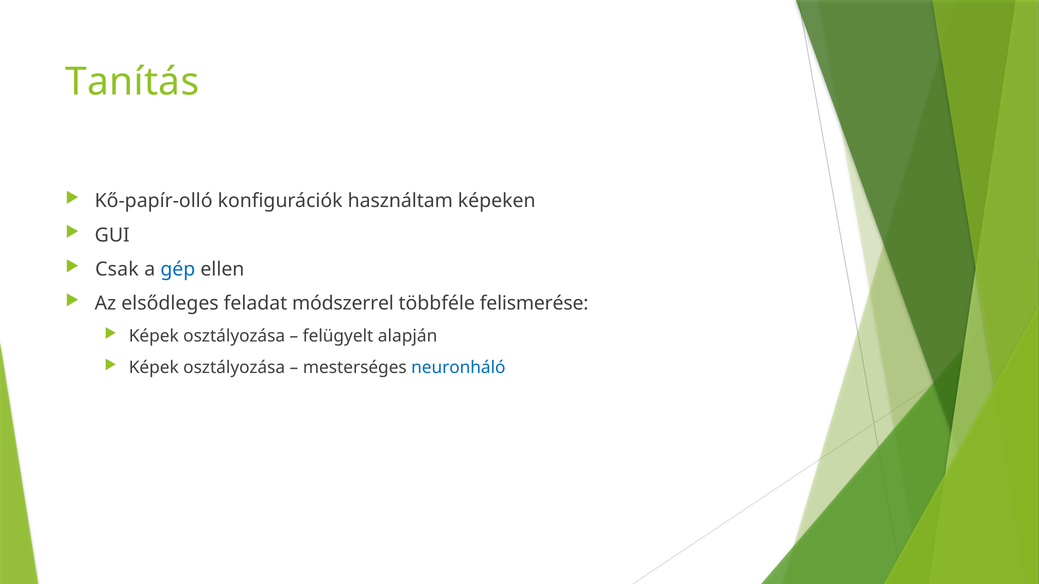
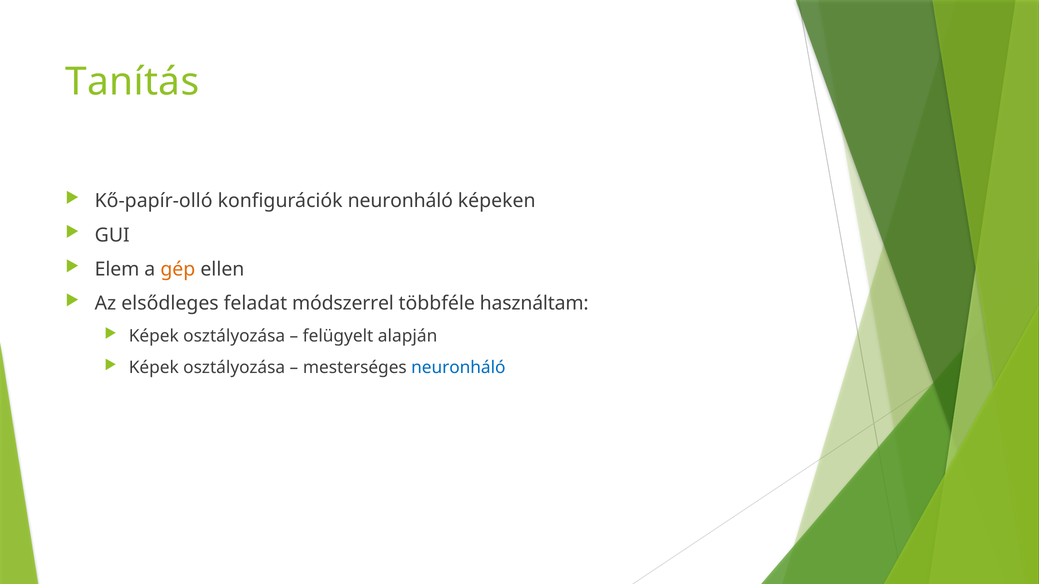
konfigurációk használtam: használtam -> neuronháló (400, 201)
Csak: Csak -> Elem (117, 269)
gép colour: blue -> orange (178, 269)
felismerése: felismerése -> használtam (534, 304)
